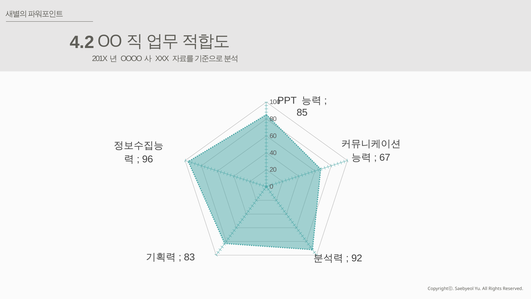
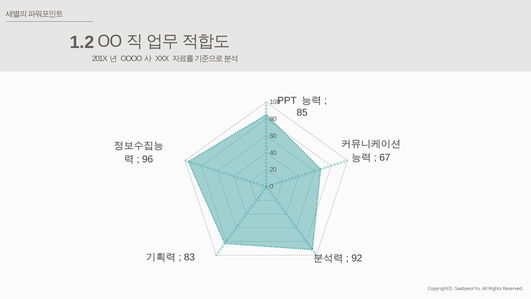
4.2: 4.2 -> 1.2 (82, 42)
